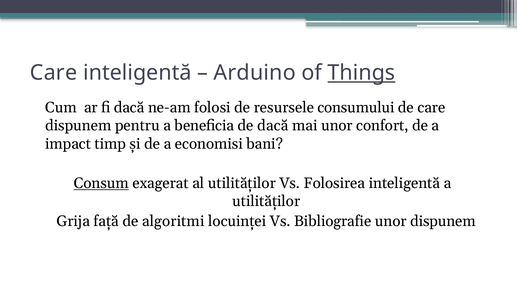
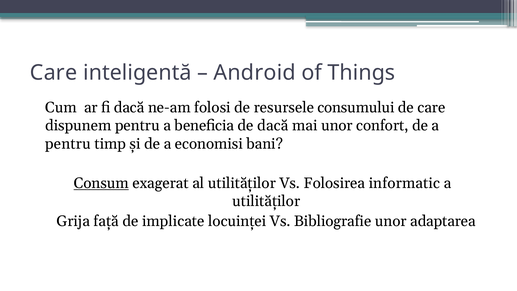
Arduino: Arduino -> Android (255, 73)
Things underline: present -> none (361, 73)
impact: impact -> pentru (68, 144)
Folosirea inteligentă: inteligentă -> informatic (404, 183)
algoritmi: algoritmi -> implicate (173, 221)
unor dispunem: dispunem -> adaptarea (443, 221)
